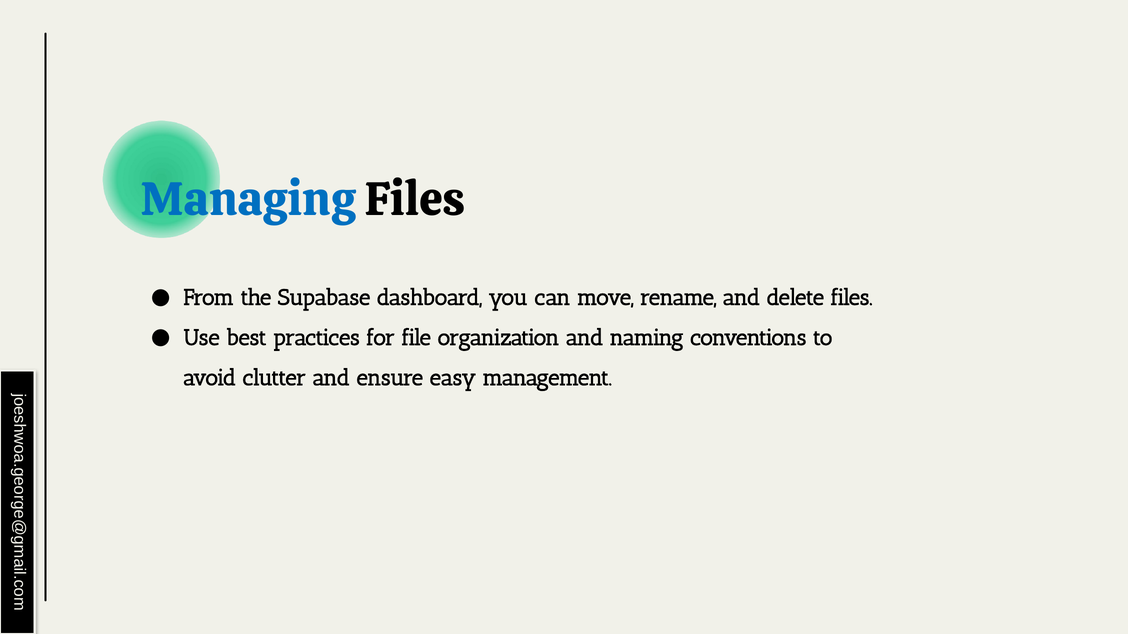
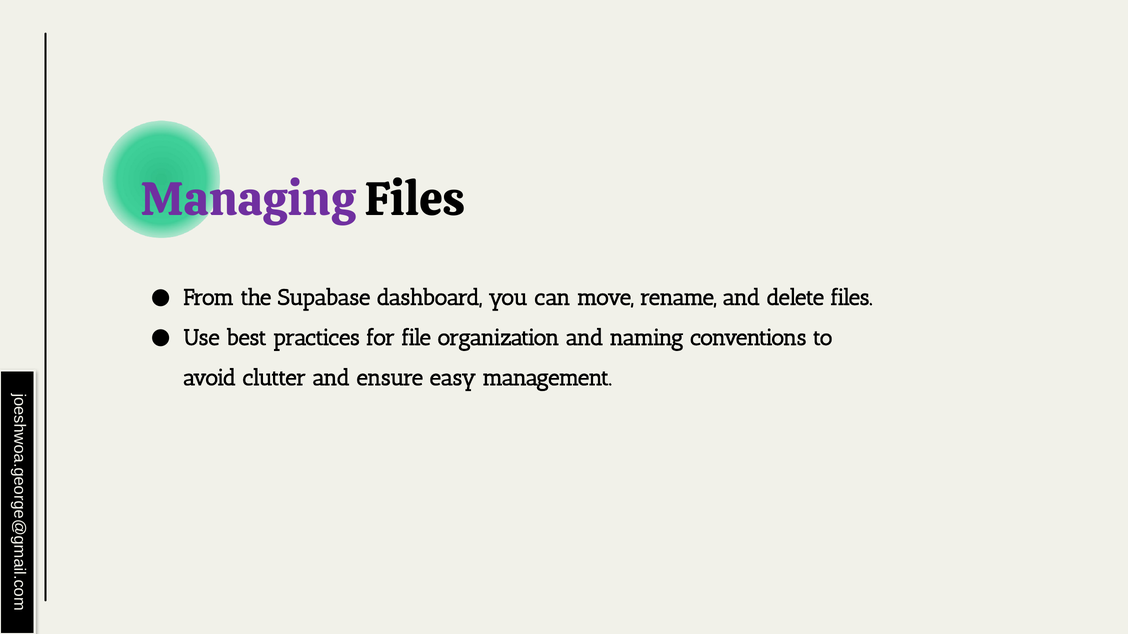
Managing colour: blue -> purple (248, 200)
